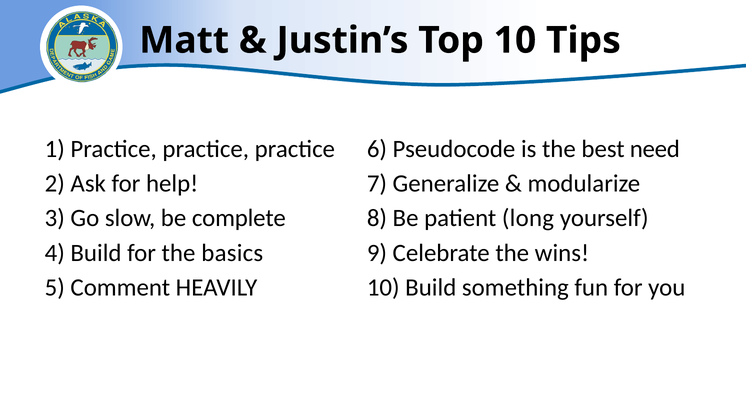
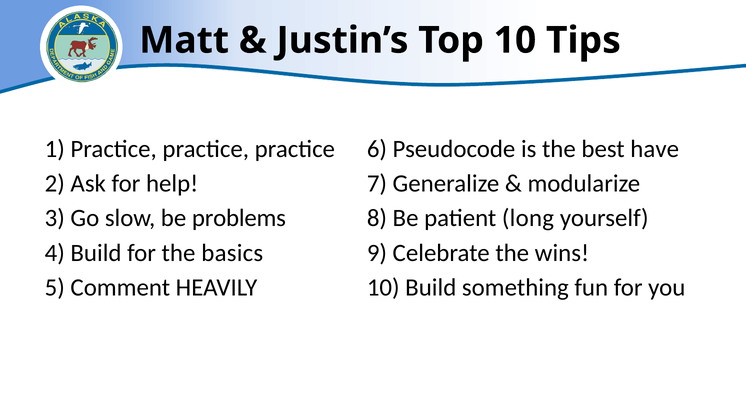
need: need -> have (655, 149)
complete: complete -> problems (239, 218)
